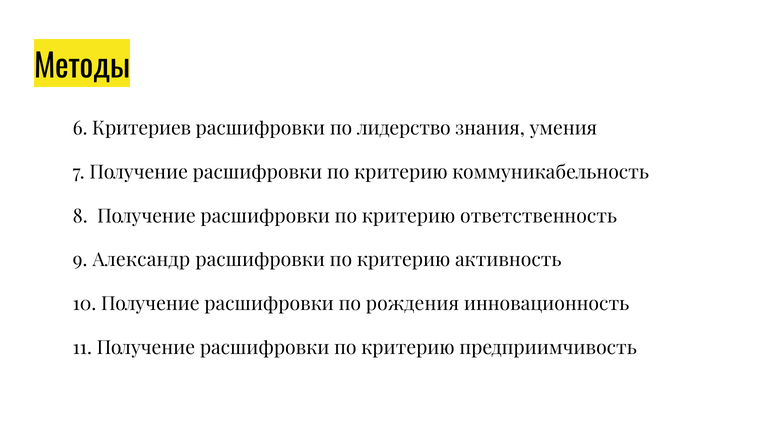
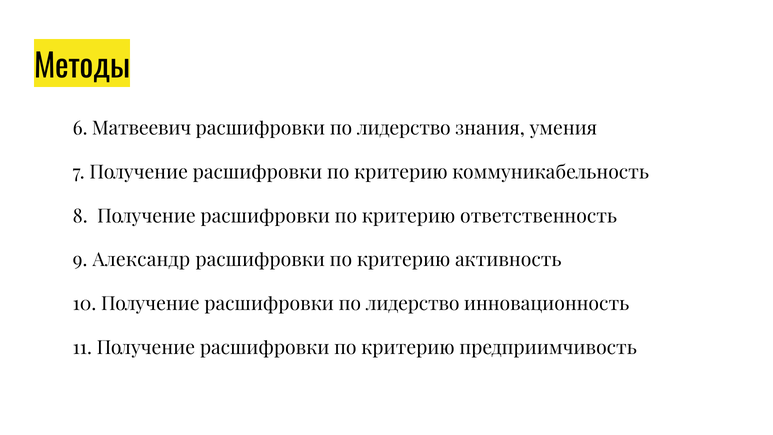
Критериев: Критериев -> Матвеевич (142, 128)
Получение расшифровки по рождения: рождения -> лидерство (413, 304)
